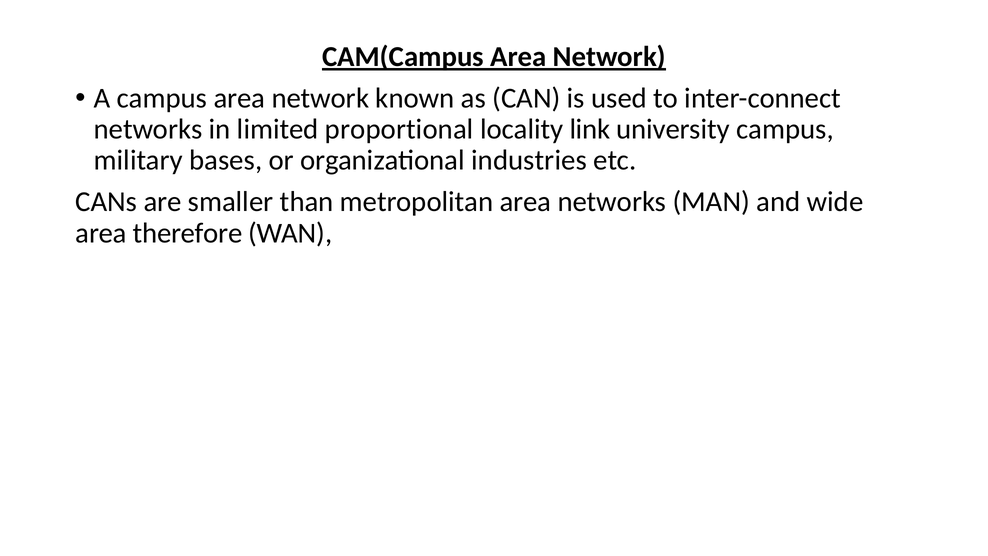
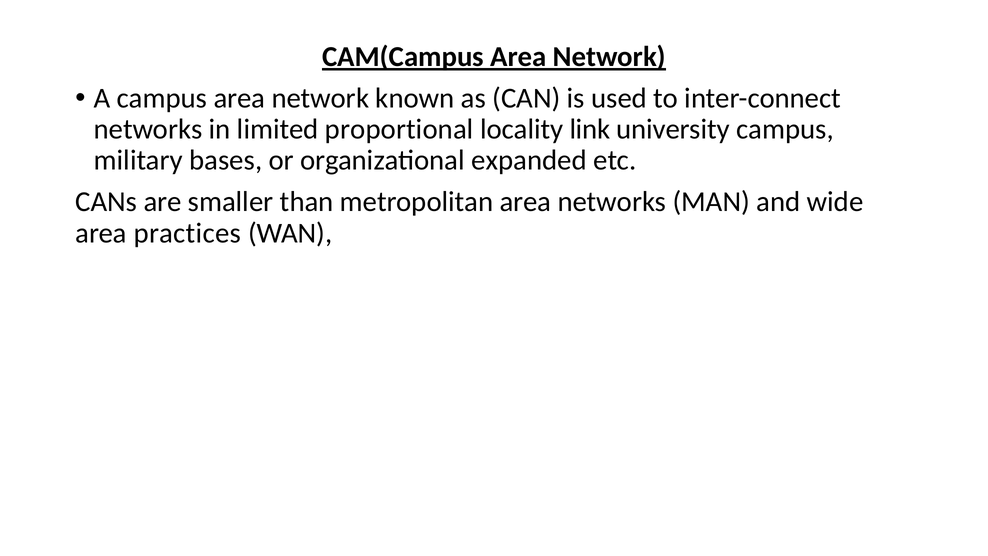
industries: industries -> expanded (529, 160)
therefore: therefore -> practices (187, 233)
